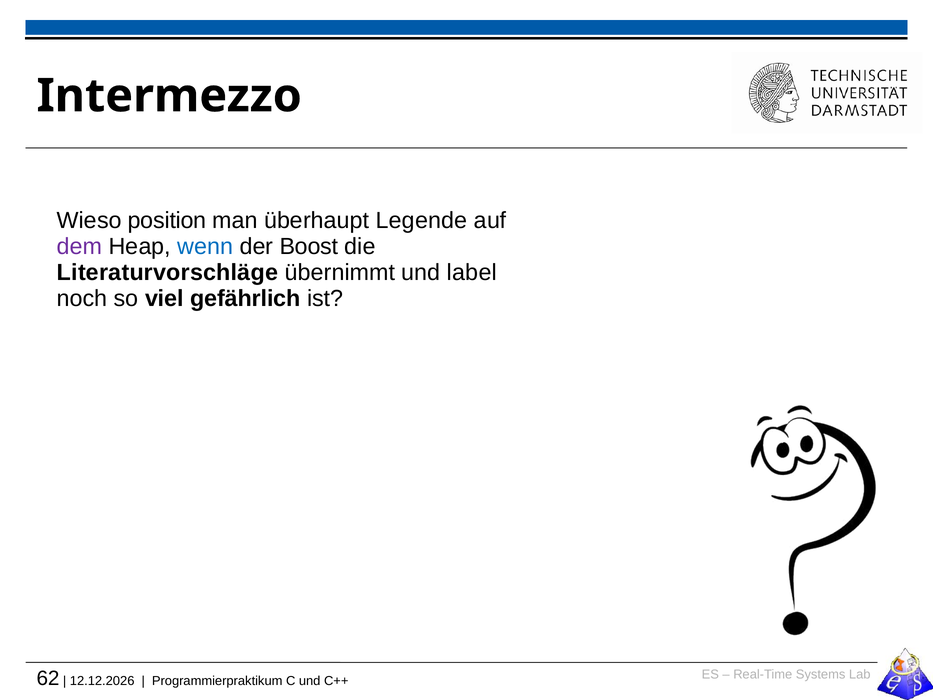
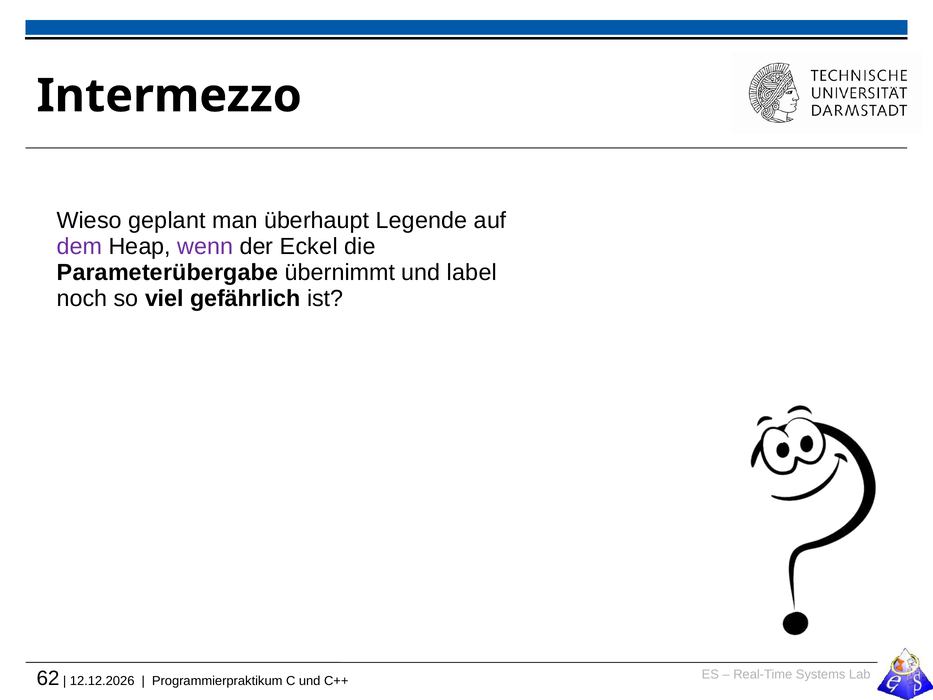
position: position -> geplant (167, 220)
wenn colour: blue -> purple (205, 247)
Boost: Boost -> Eckel (309, 247)
Literaturvorschläge: Literaturvorschläge -> Parameterübergabe (168, 273)
